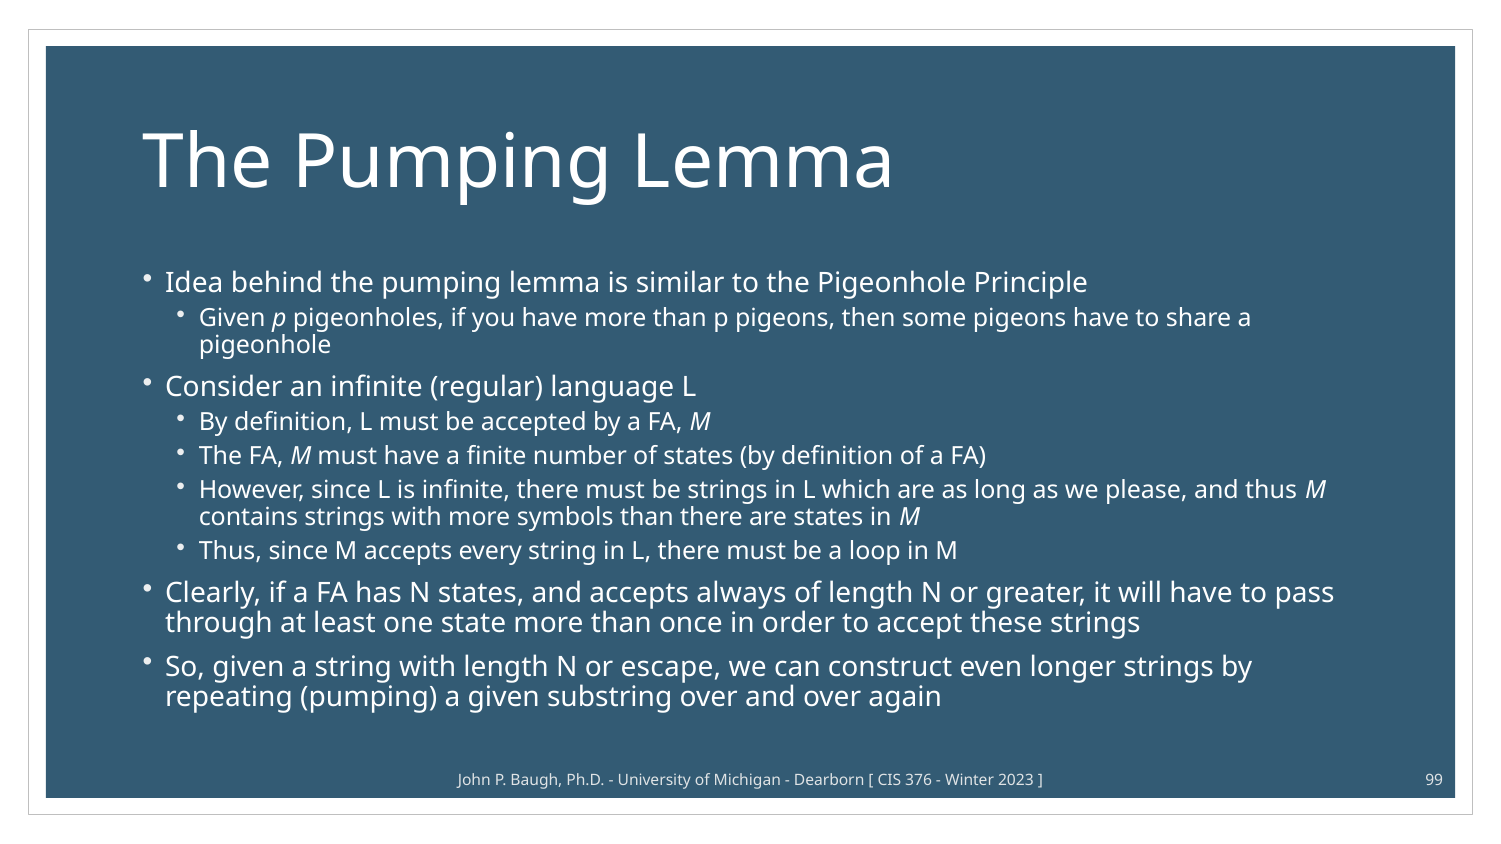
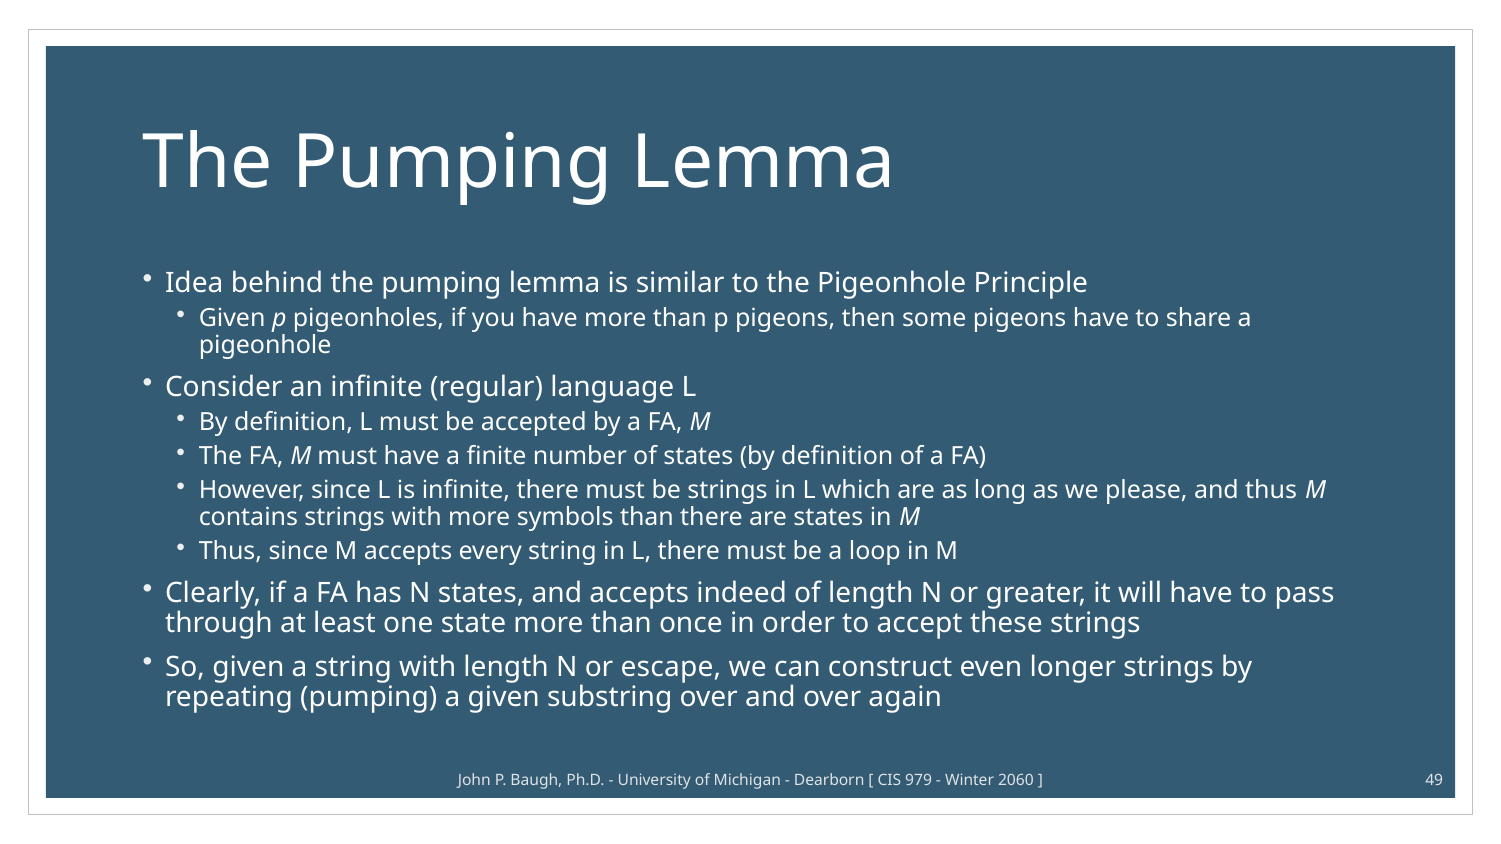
always: always -> indeed (742, 594)
376: 376 -> 979 (919, 780)
2023: 2023 -> 2060 (1016, 780)
99: 99 -> 49 (1434, 780)
